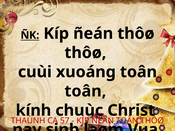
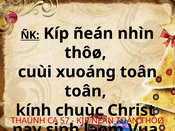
ñeán thôø: thôø -> nhìn (136, 34)
